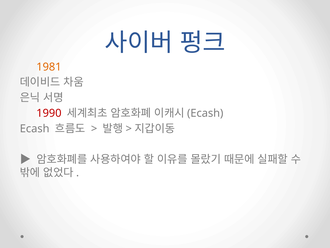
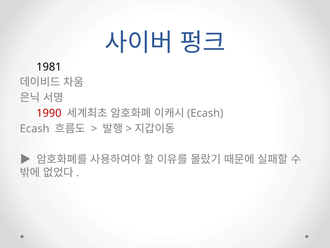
1981 colour: orange -> black (49, 67)
